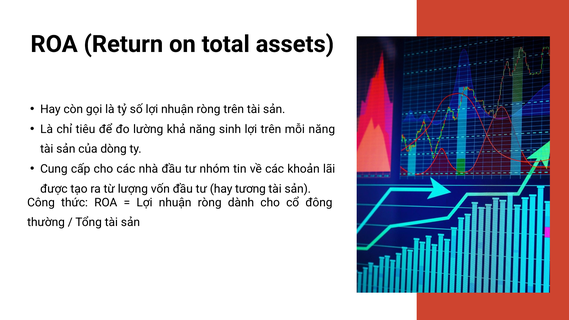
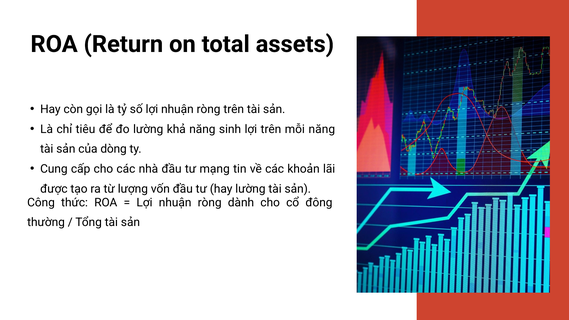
nhóm: nhóm -> mạng (215, 169)
hay tương: tương -> lường (250, 189)
